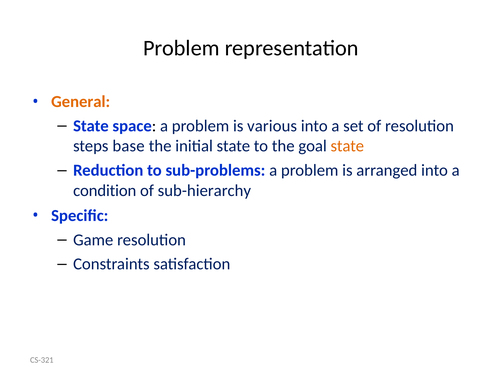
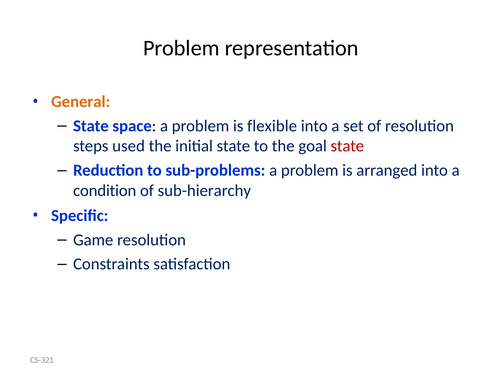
various: various -> flexible (272, 126)
base: base -> used (129, 146)
state colour: orange -> red (347, 146)
